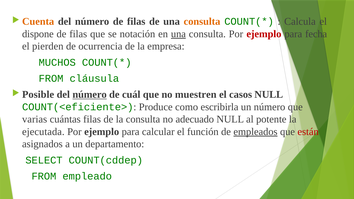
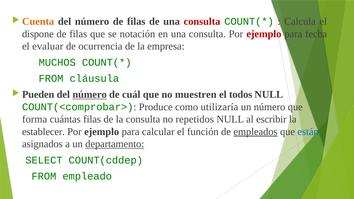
consulta colour: orange -> red (202, 22)
una underline: present -> none (178, 34)
pierden: pierden -> evaluar (48, 46)
Posible: Posible -> Pueden (38, 95)
casos: casos -> todos (241, 95)
COUNT(<eficiente>: COUNT(<eficiente> -> COUNT(<comprobar> (78, 107)
escribirla: escribirla -> utilizaría (219, 107)
varias: varias -> forma (35, 119)
adecuado: adecuado -> repetidos (195, 119)
potente: potente -> escribir (271, 119)
ejecutada: ejecutada -> establecer (43, 132)
están colour: red -> blue (308, 132)
departamento underline: none -> present (115, 144)
